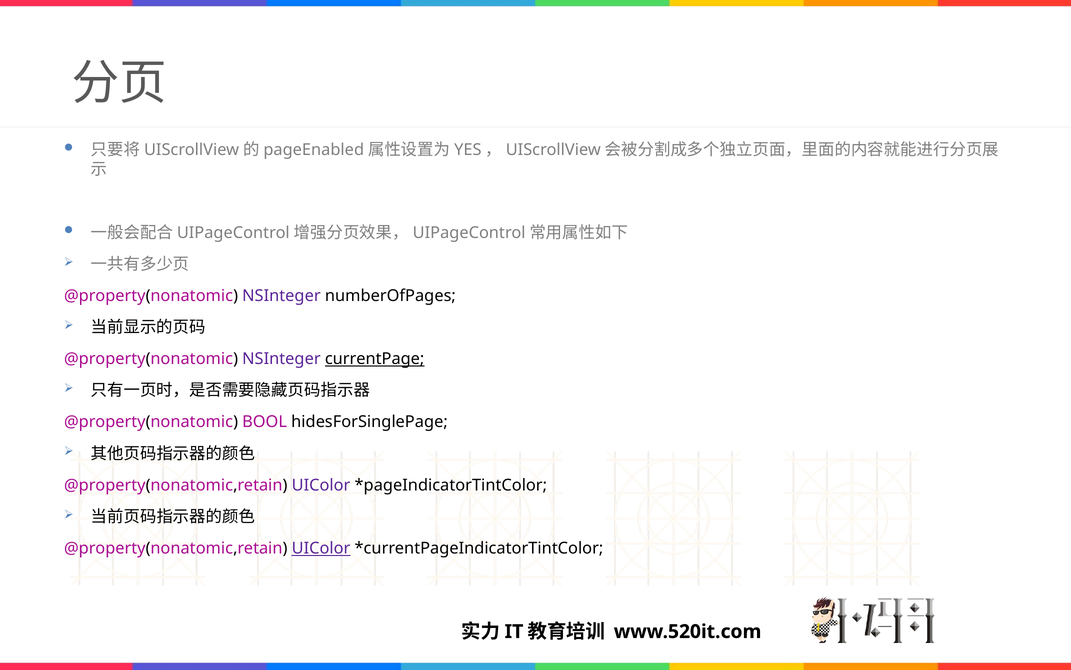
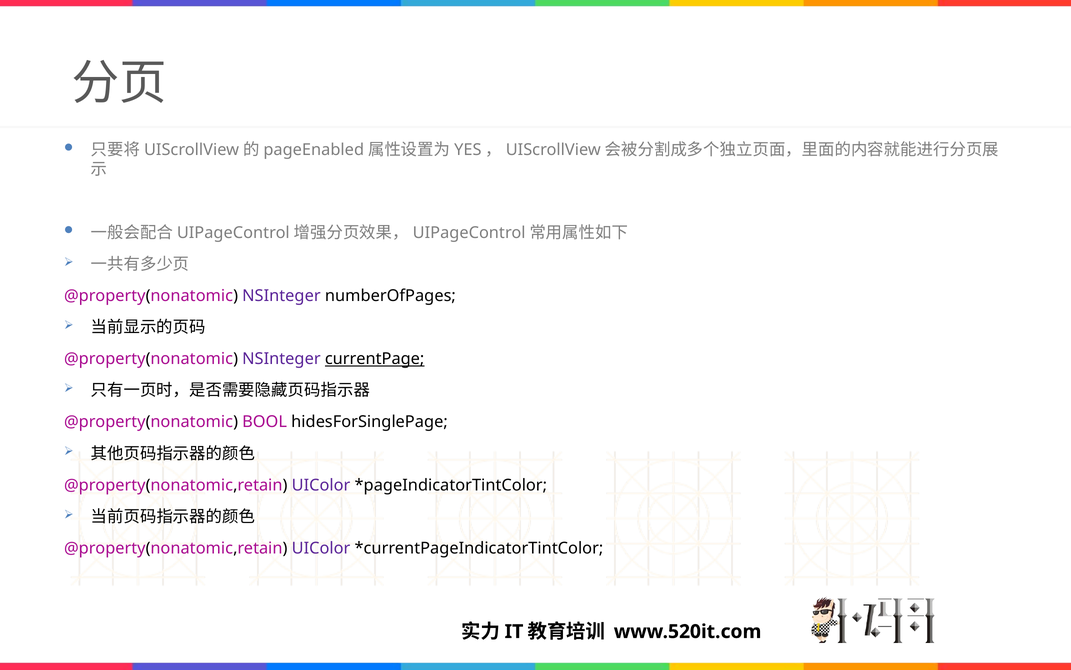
UIColor underline: present -> none (321, 548)
